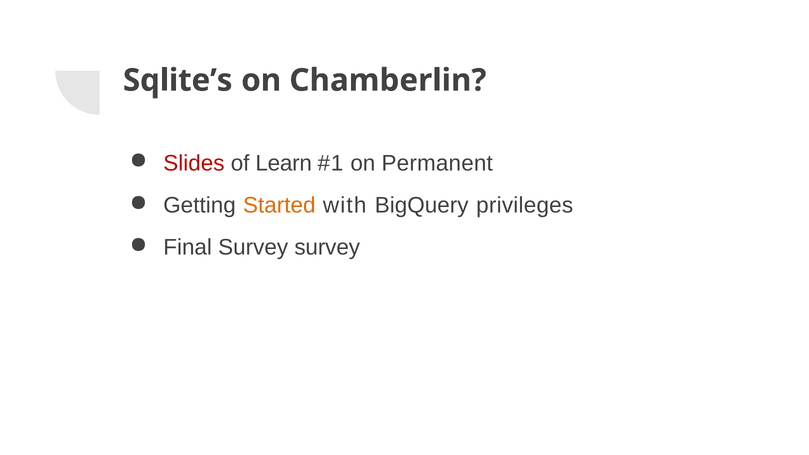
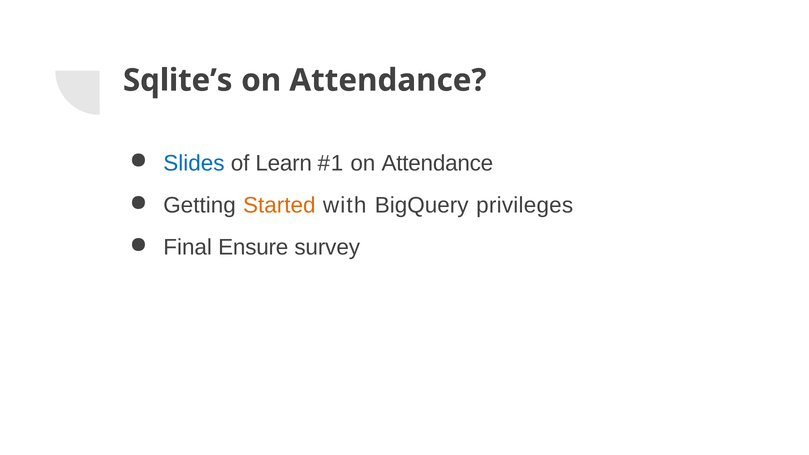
Chamberlin: Chamberlin -> Attendance (388, 80)
Slides colour: red -> blue (194, 163)
Permanent: Permanent -> Attendance (437, 163)
Final Survey: Survey -> Ensure (253, 247)
